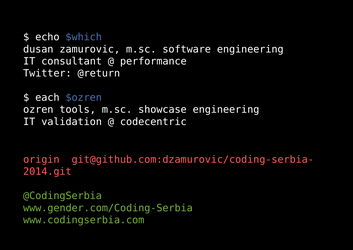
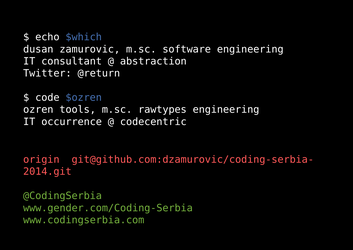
performance: performance -> abstraction (153, 61)
each: each -> code (47, 97)
showcase: showcase -> rawtypes (162, 109)
validation: validation -> occurrence (72, 122)
